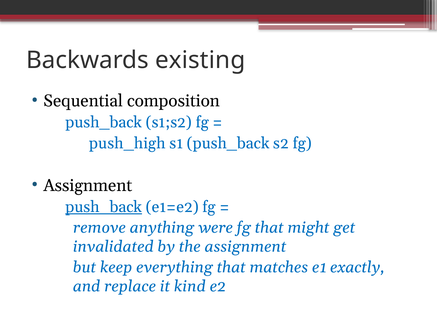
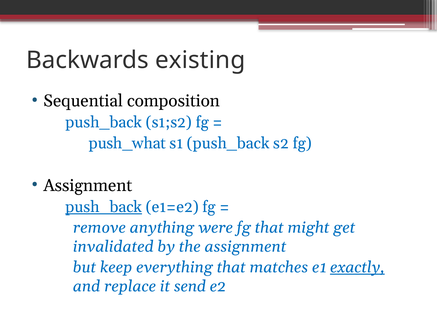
push_high: push_high -> push_what (127, 143)
exactly underline: none -> present (357, 267)
kind: kind -> send (190, 286)
